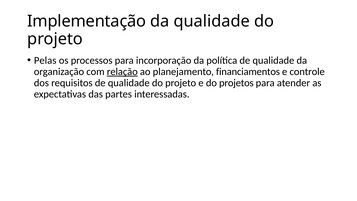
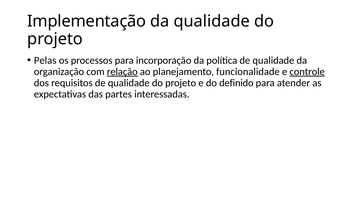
financiamentos: financiamentos -> funcionalidade (248, 72)
controle underline: none -> present (307, 72)
projetos: projetos -> definido (236, 83)
